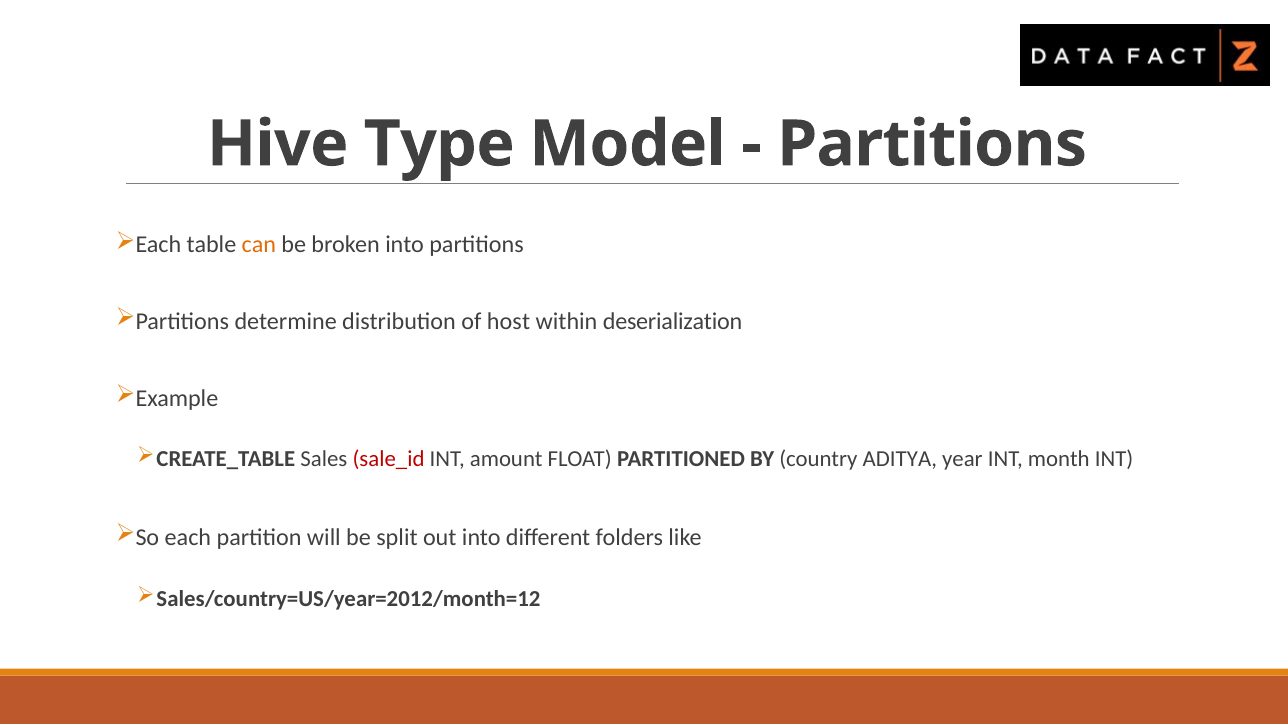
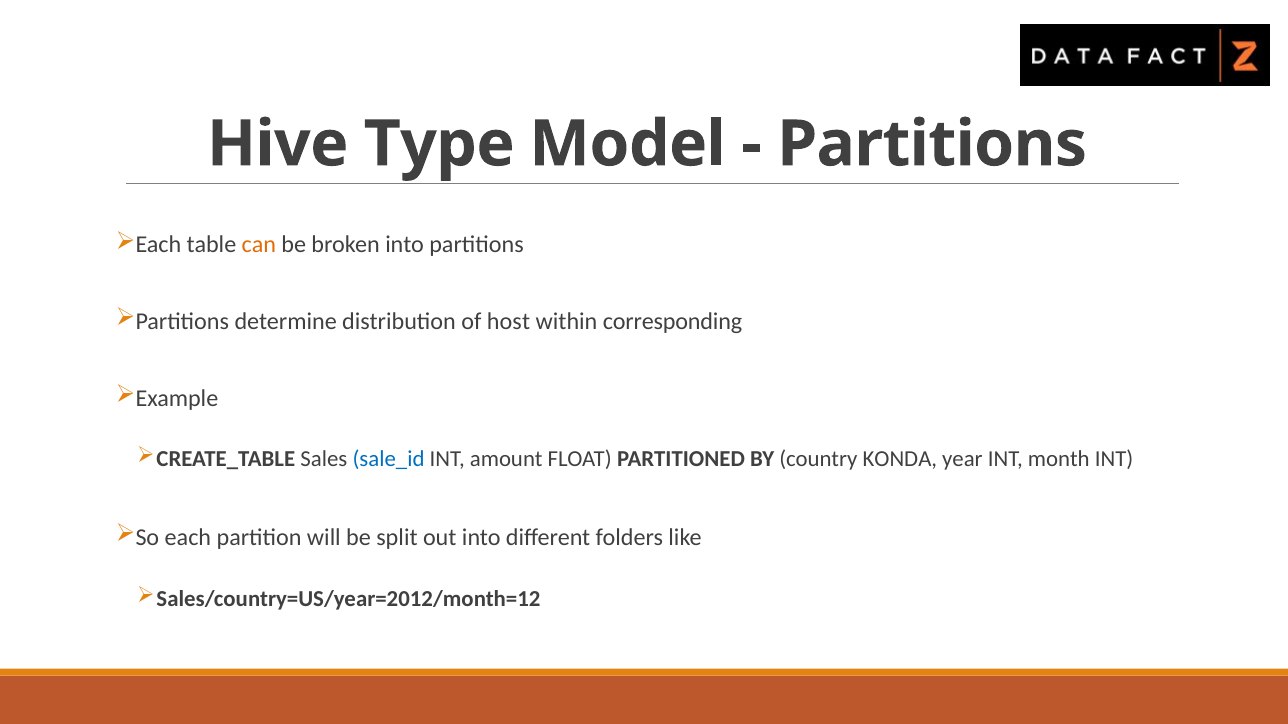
deserialization: deserialization -> corresponding (673, 322)
sale_id colour: red -> blue (389, 459)
ADITYA: ADITYA -> KONDA (900, 459)
